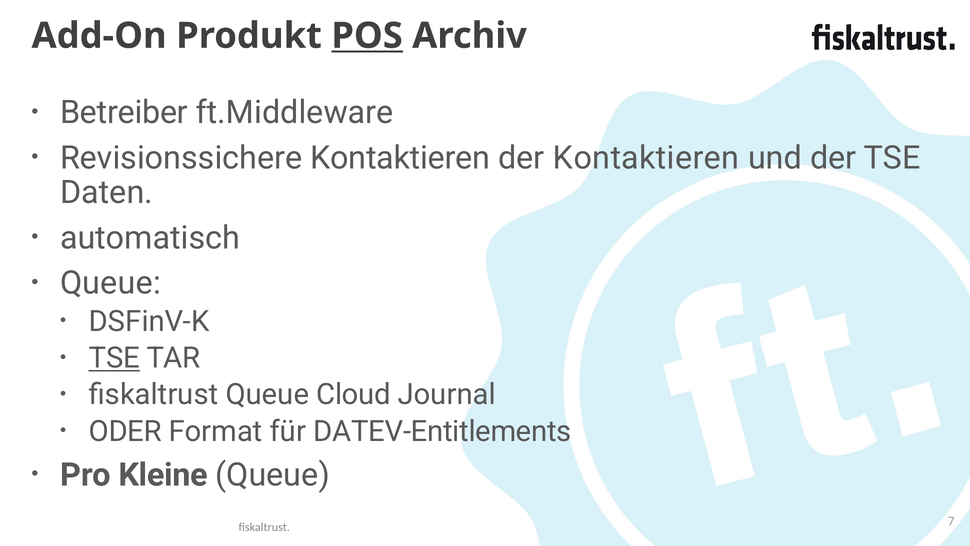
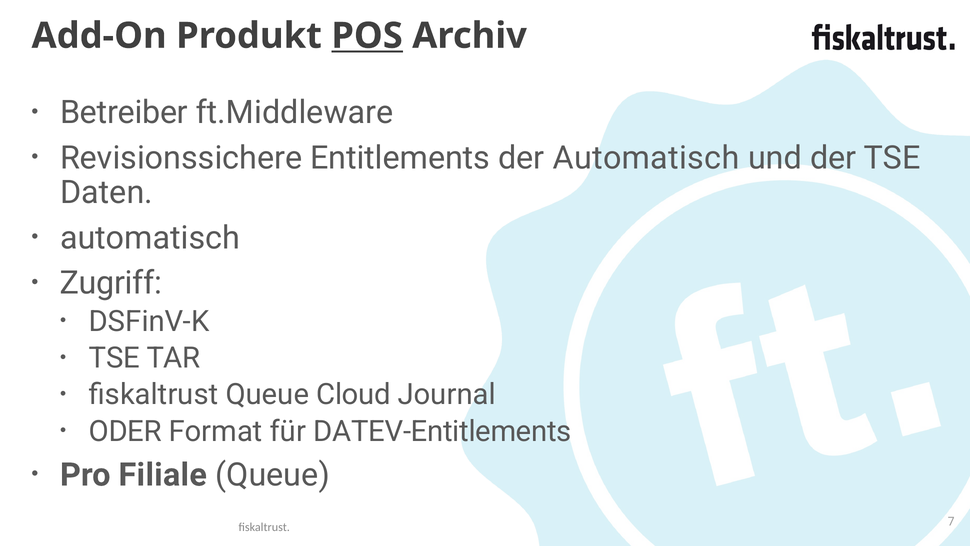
Revisionssichere Kontaktieren: Kontaktieren -> Entitlements (400, 158)
der Kontaktieren: Kontaktieren -> Automatisch (646, 158)
Queue: Queue -> Zugriff (111, 283)
TSE underline: present -> none (114, 358)
Kleine: Kleine -> Filiale (163, 475)
